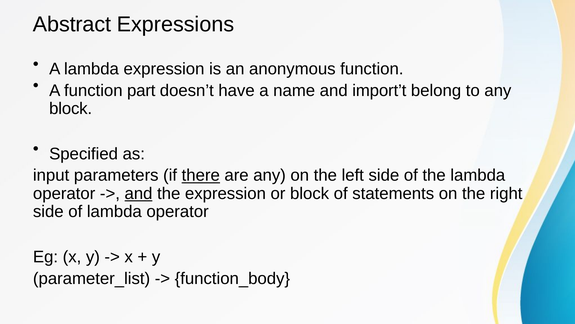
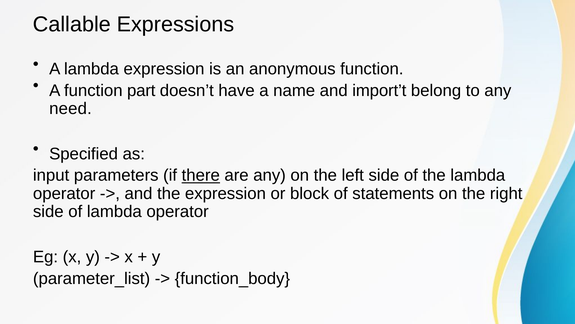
Abstract: Abstract -> Callable (72, 24)
block: block -> need (70, 108)
and underline: present -> none (138, 193)
